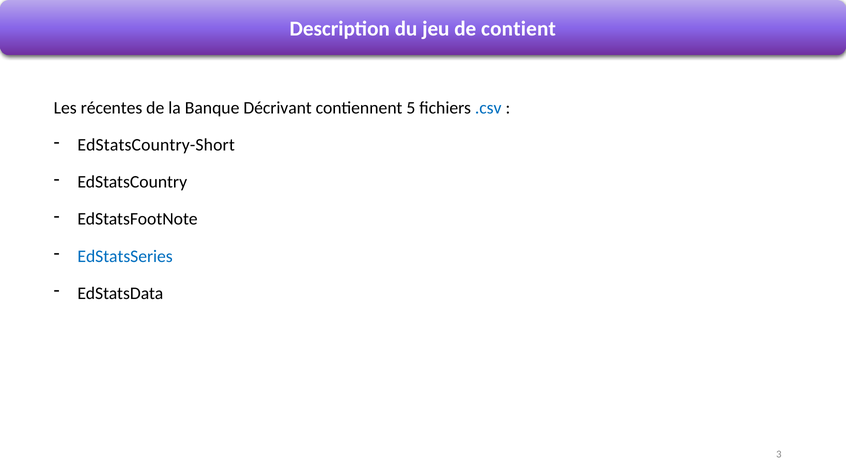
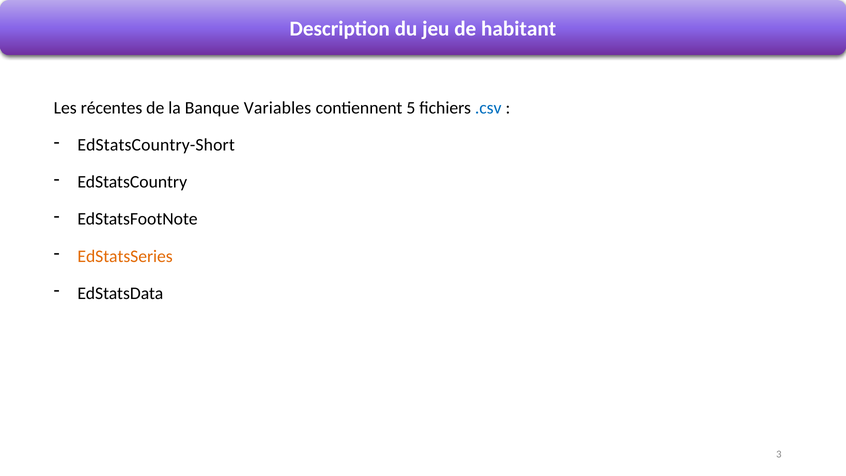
contient: contient -> habitant (519, 29)
Décrivant: Décrivant -> Variables (277, 108)
EdStatsSeries colour: blue -> orange (125, 256)
